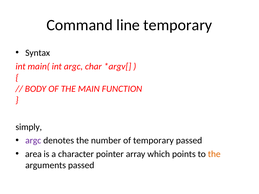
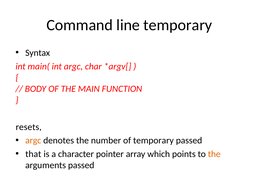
simply: simply -> resets (29, 127)
argc colour: purple -> orange (33, 141)
area: area -> that (33, 154)
